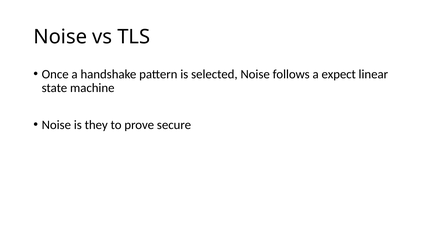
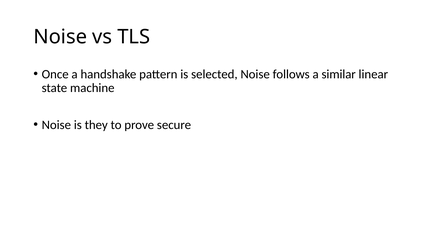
expect: expect -> similar (339, 74)
